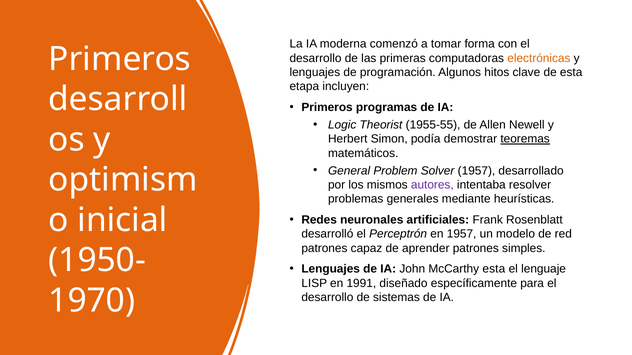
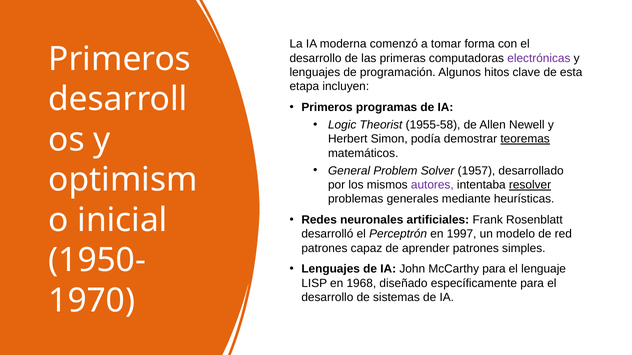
electrónicas colour: orange -> purple (539, 58)
1955-55: 1955-55 -> 1955-58 (433, 125)
resolver underline: none -> present (530, 185)
en 1957: 1957 -> 1997 (462, 234)
McCarthy esta: esta -> para (494, 269)
1991: 1991 -> 1968 (361, 284)
